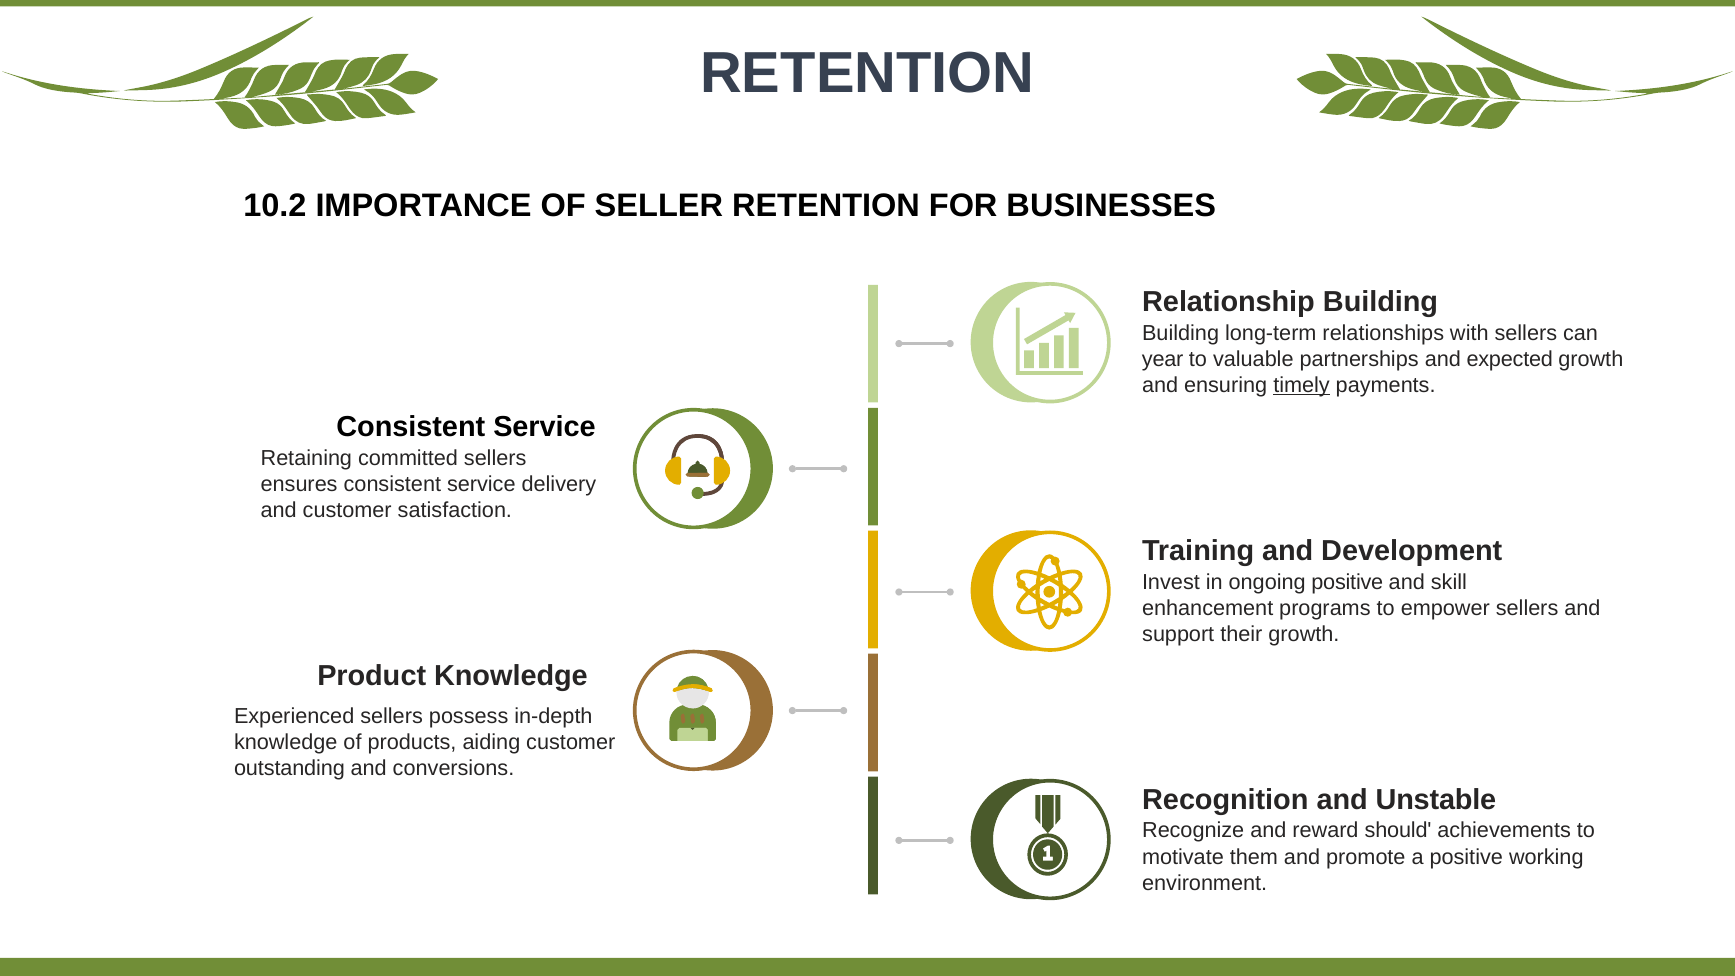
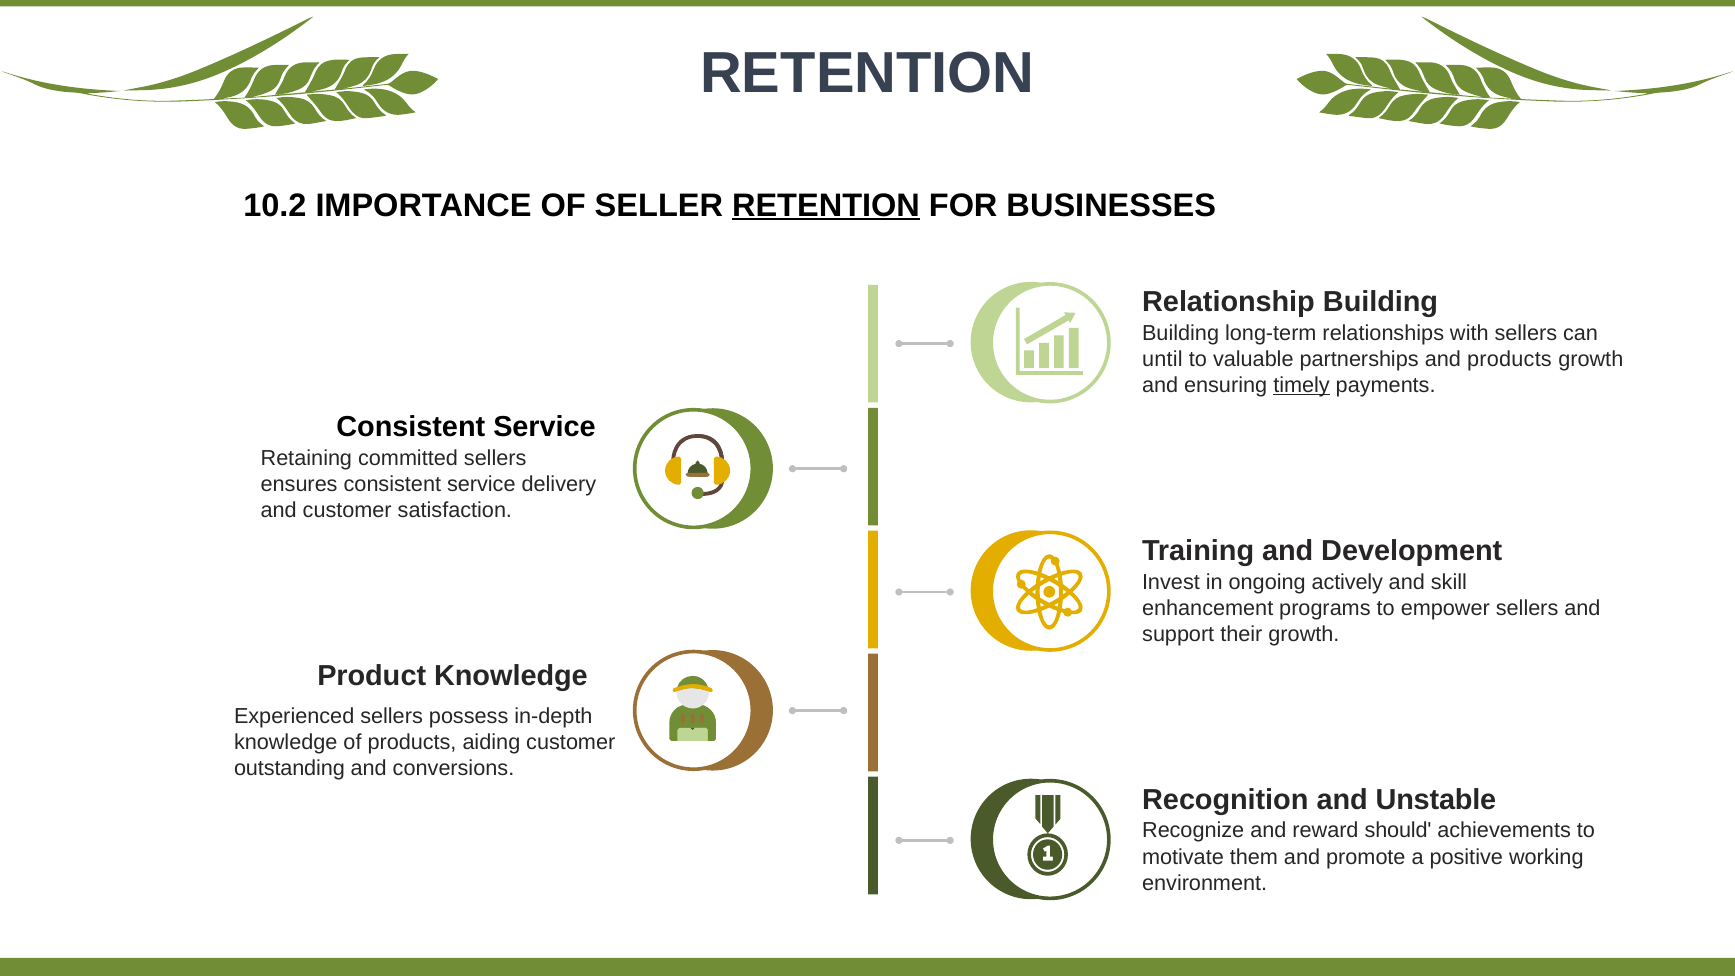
RETENTION underline: none -> present (826, 205)
year: year -> until (1162, 359)
and expected: expected -> products (1510, 359)
ongoing positive: positive -> actively (1347, 582)
